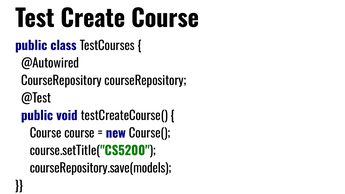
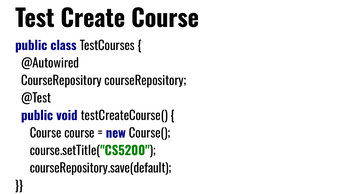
courseRepository.save(models: courseRepository.save(models -> courseRepository.save(default (101, 169)
